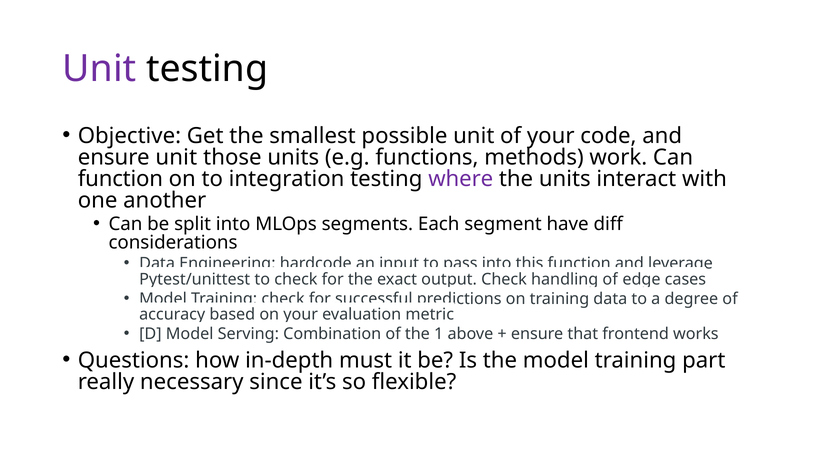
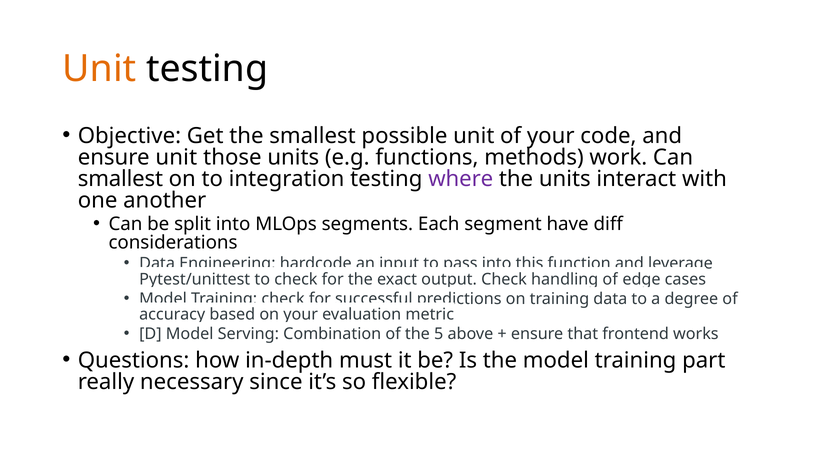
Unit colour: purple -> orange (99, 69)
function: function -> smallest (120, 179)
1: 1 -> 5 (439, 334)
